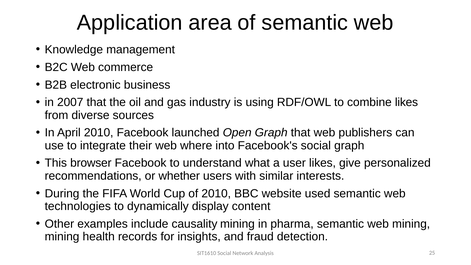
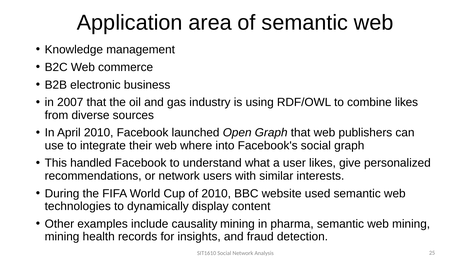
browser: browser -> handled (91, 163)
or whether: whether -> network (179, 176)
